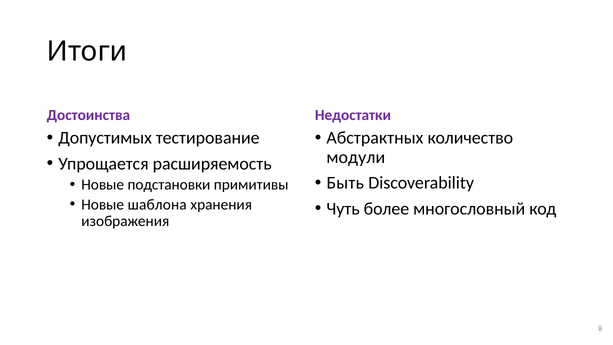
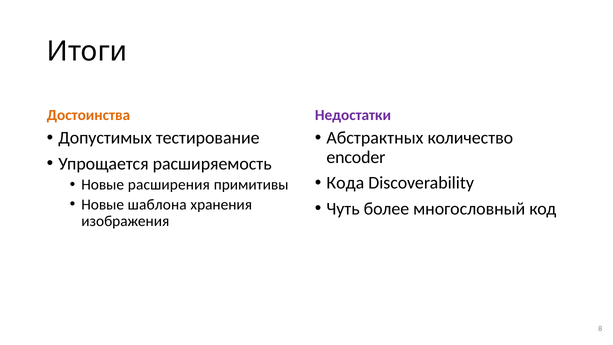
Достоинства colour: purple -> orange (88, 115)
модули: модули -> encoder (356, 157)
Быть: Быть -> Кода (345, 183)
подстановки: подстановки -> расширения (169, 185)
